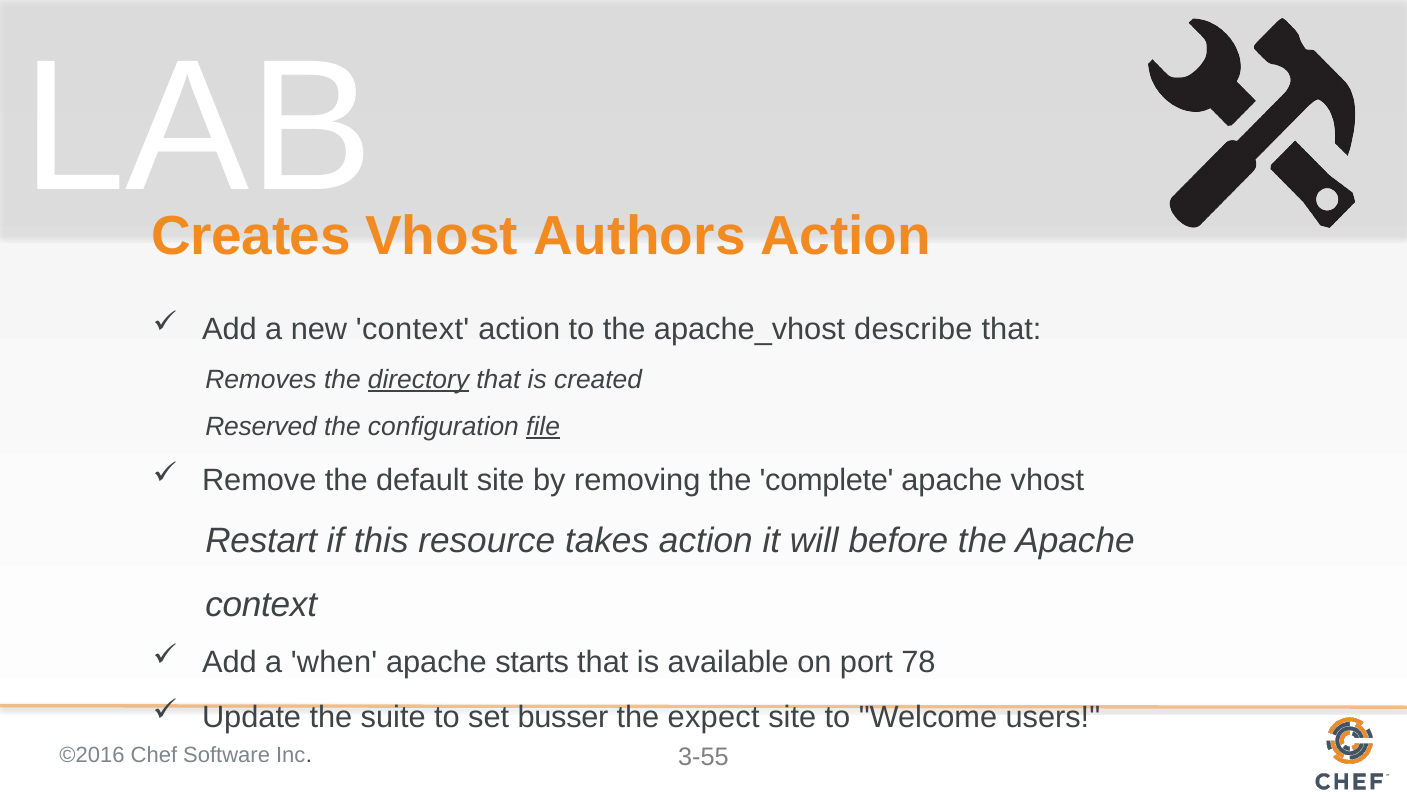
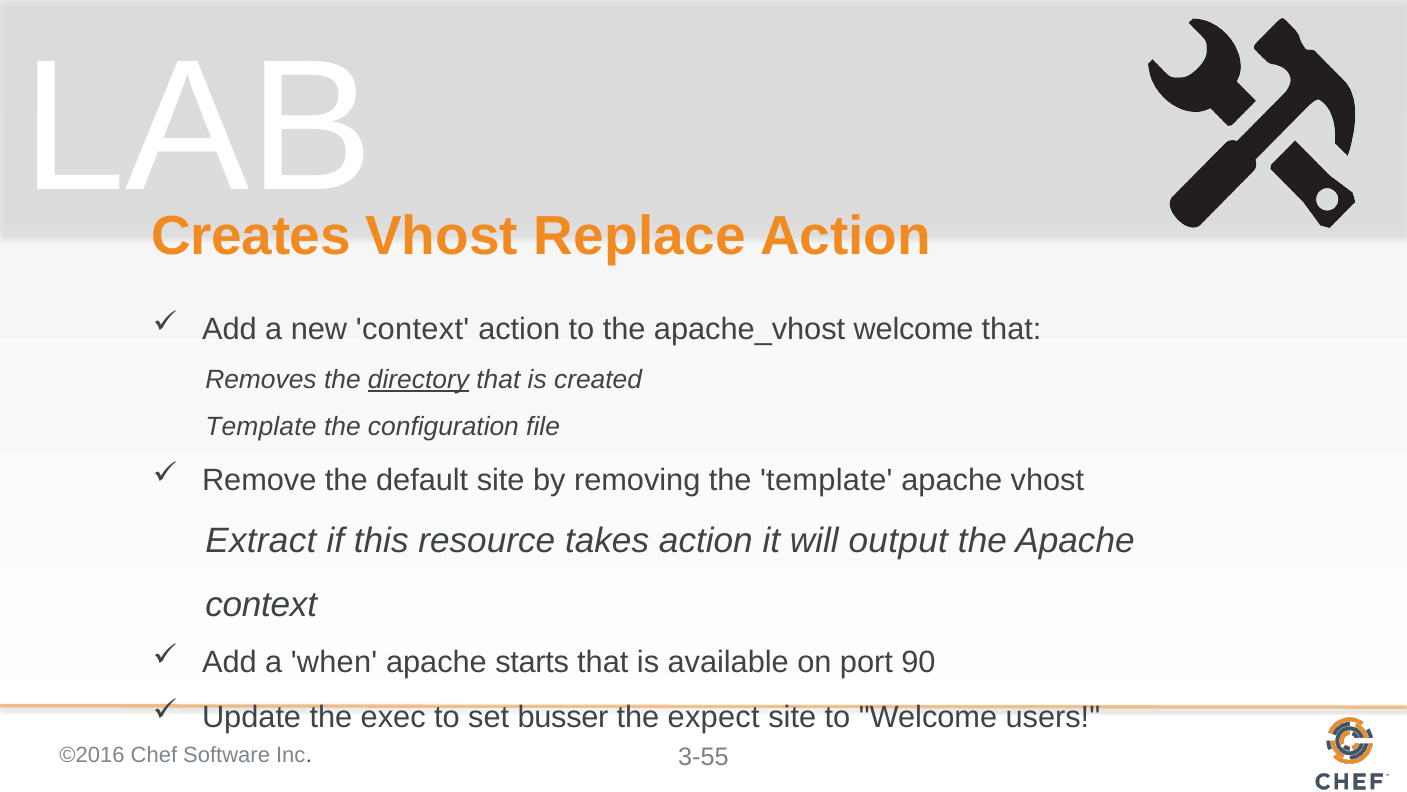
Authors: Authors -> Replace (640, 236)
apache_vhost describe: describe -> welcome (914, 329)
Reserved: Reserved -> Template (261, 427)
file underline: present -> none (543, 427)
the complete: complete -> template (826, 480)
Restart: Restart -> Extract (261, 541)
before: before -> output (898, 541)
78: 78 -> 90 (918, 662)
suite: suite -> exec (393, 717)
